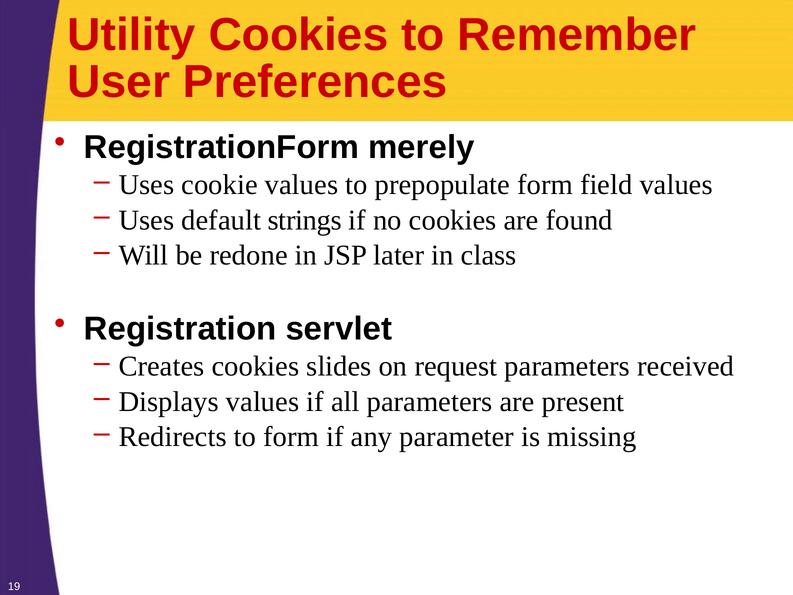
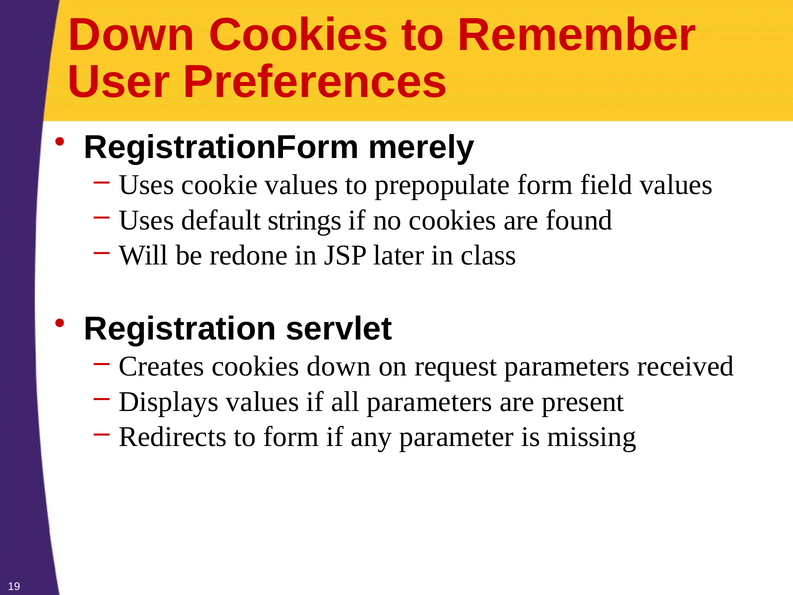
Utility: Utility -> Down (131, 35)
cookies slides: slides -> down (339, 366)
